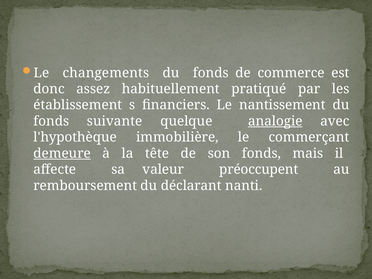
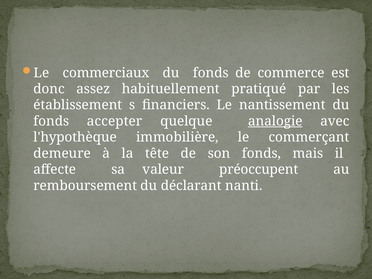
changements: changements -> commerciaux (106, 73)
suivante: suivante -> accepter (115, 121)
demeure underline: present -> none (62, 153)
